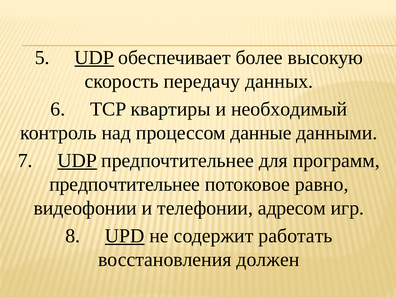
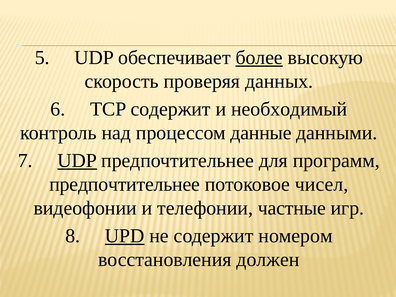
UDP underline: present -> none (94, 58)
более underline: none -> present (259, 58)
передачу: передачу -> проверяя (202, 81)
TCP квартиры: квартиры -> содержит (171, 109)
равно: равно -> чисел (322, 184)
адресом: адресом -> частные (292, 208)
работать: работать -> номером (295, 236)
